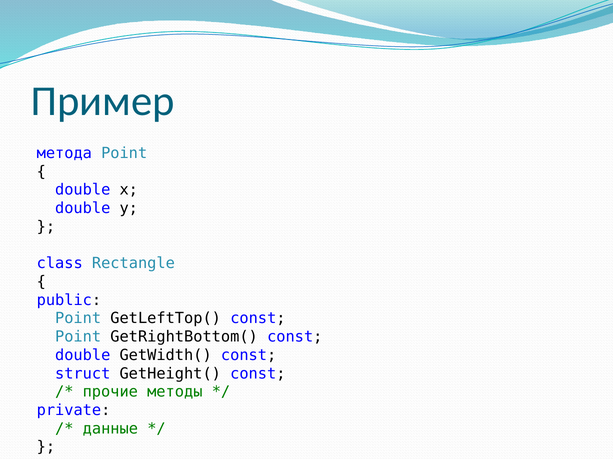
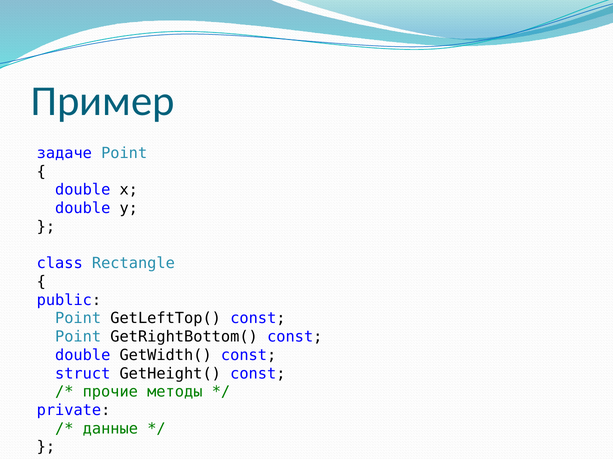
метода: метода -> задаче (64, 153)
